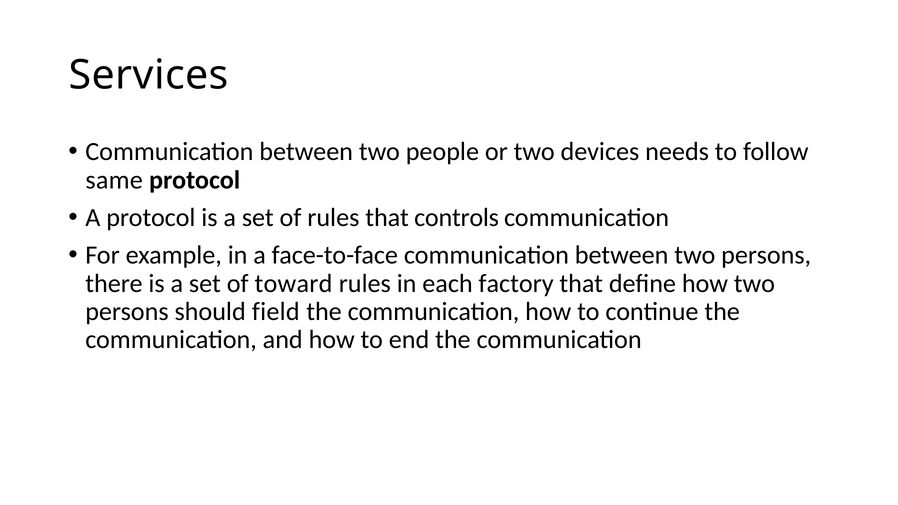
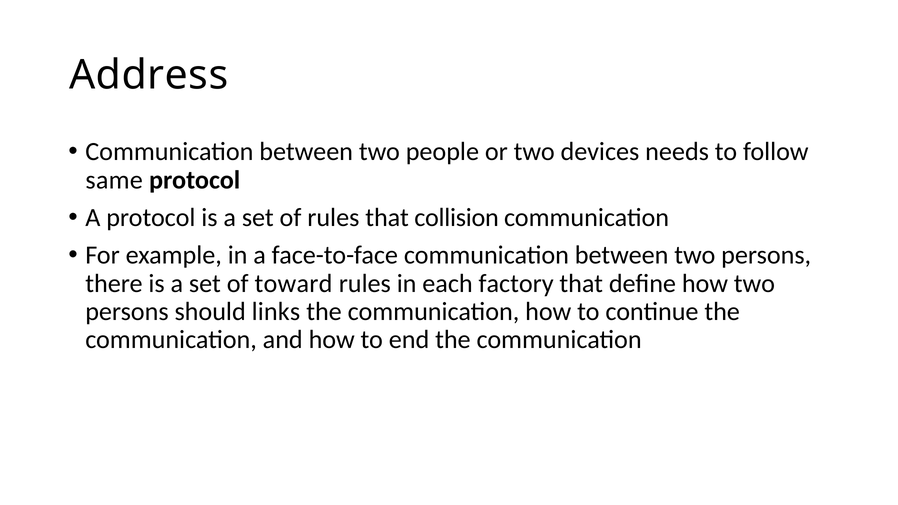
Services: Services -> Address (149, 75)
controls: controls -> collision (457, 218)
field: field -> links (276, 312)
